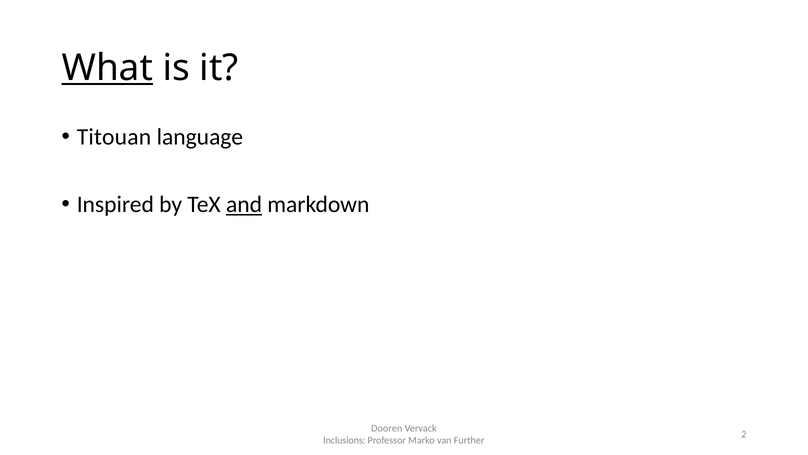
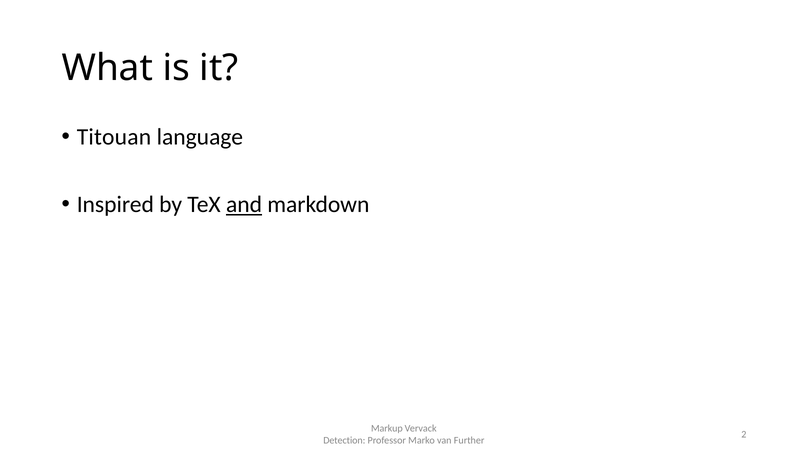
What underline: present -> none (107, 68)
Dooren: Dooren -> Markup (387, 428)
Inclusions: Inclusions -> Detection (344, 440)
